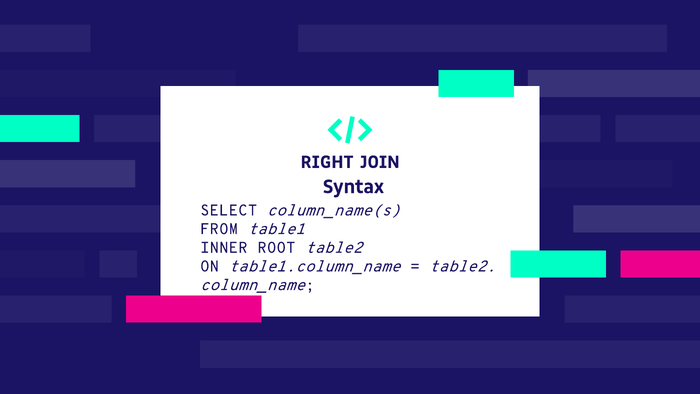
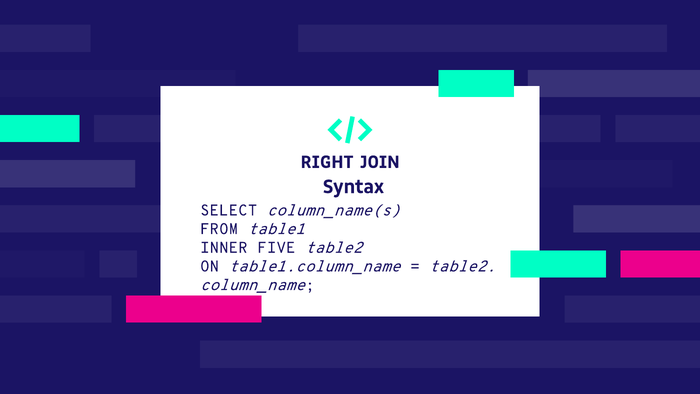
ROOT: ROOT -> FIVE (276, 247)
